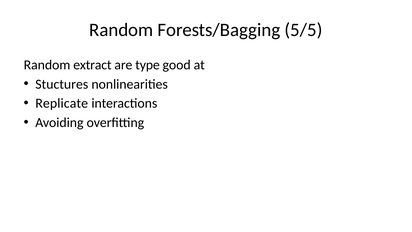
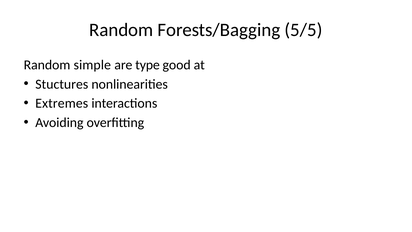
extract: extract -> simple (92, 65)
Replicate: Replicate -> Extremes (62, 103)
